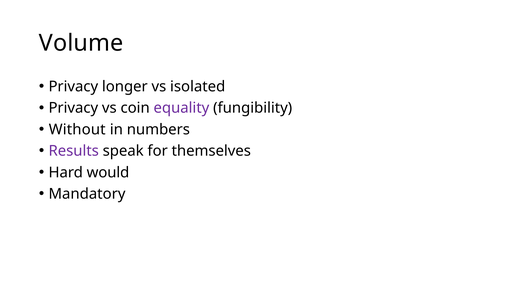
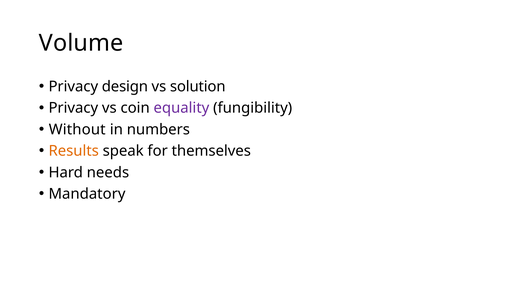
longer: longer -> design (125, 86)
isolated: isolated -> solution (198, 86)
Results colour: purple -> orange (74, 151)
would: would -> needs (108, 172)
